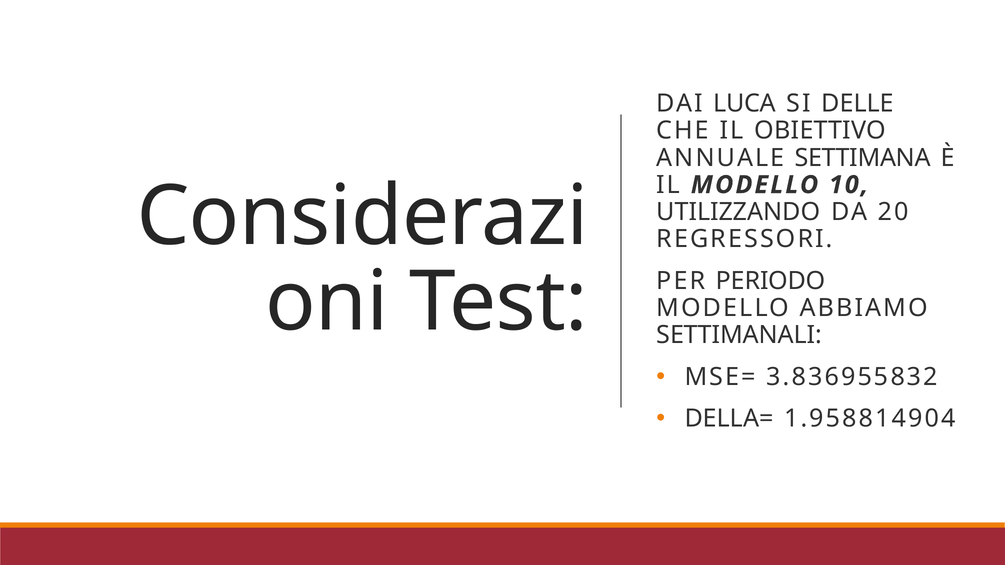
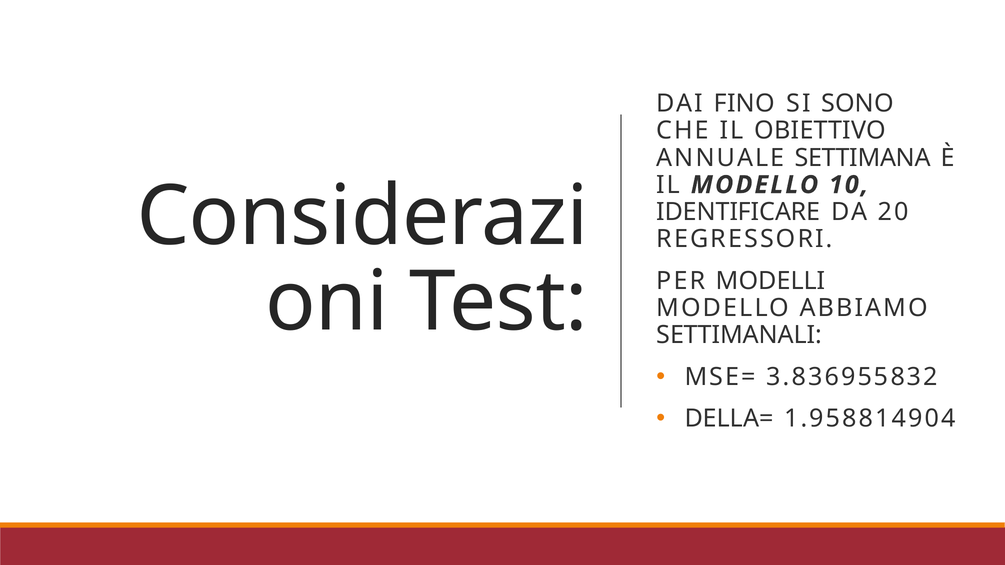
LUCA: LUCA -> FINO (744, 104)
DELLE: DELLE -> SONO (858, 104)
UTILIZZANDO: UTILIZZANDO -> IDENTIFICARE (738, 212)
PERIODO: PERIODO -> MODELLI (771, 281)
